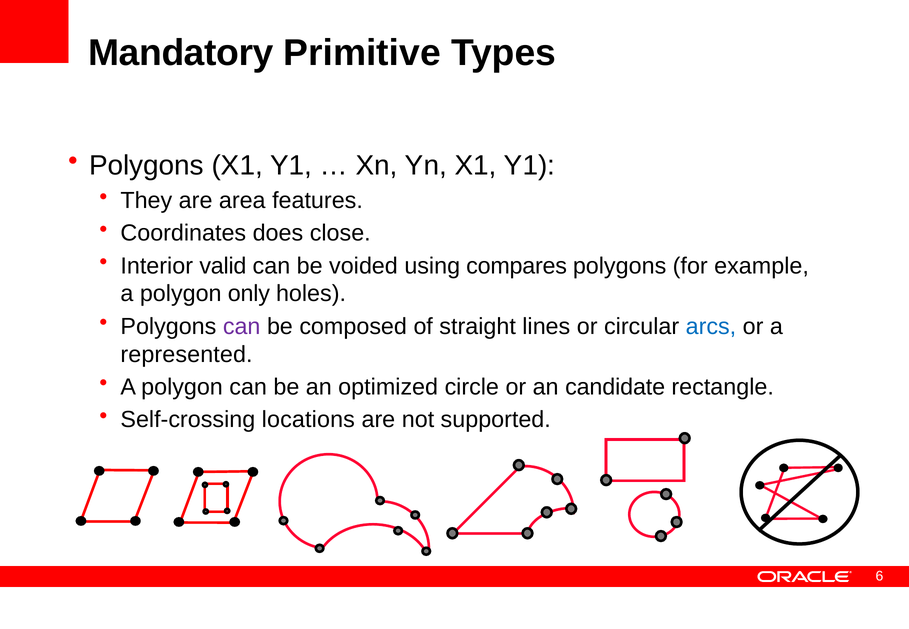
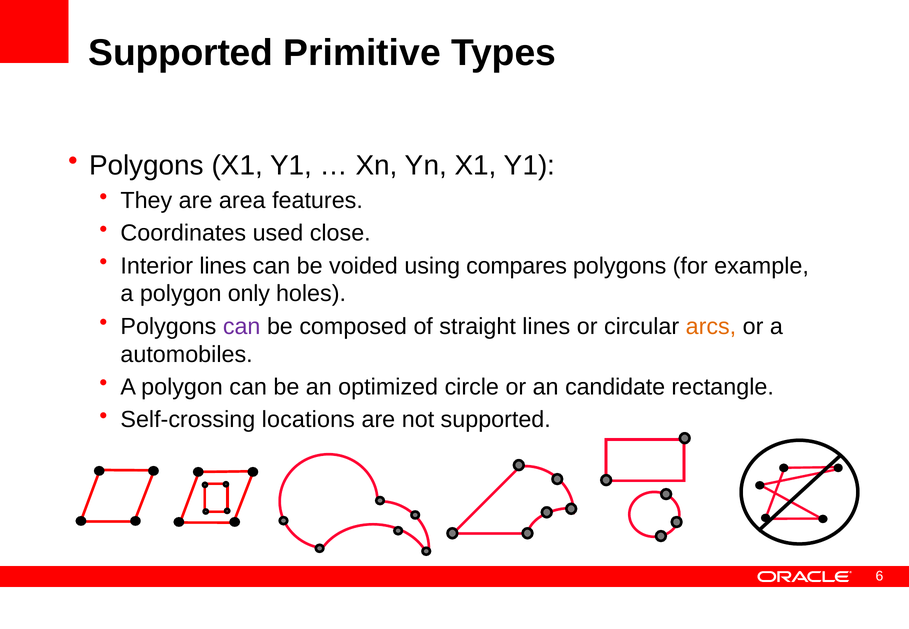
Mandatory: Mandatory -> Supported (181, 53)
does: does -> used (278, 233)
Interior valid: valid -> lines (223, 266)
arcs colour: blue -> orange (711, 327)
represented: represented -> automobiles (187, 355)
